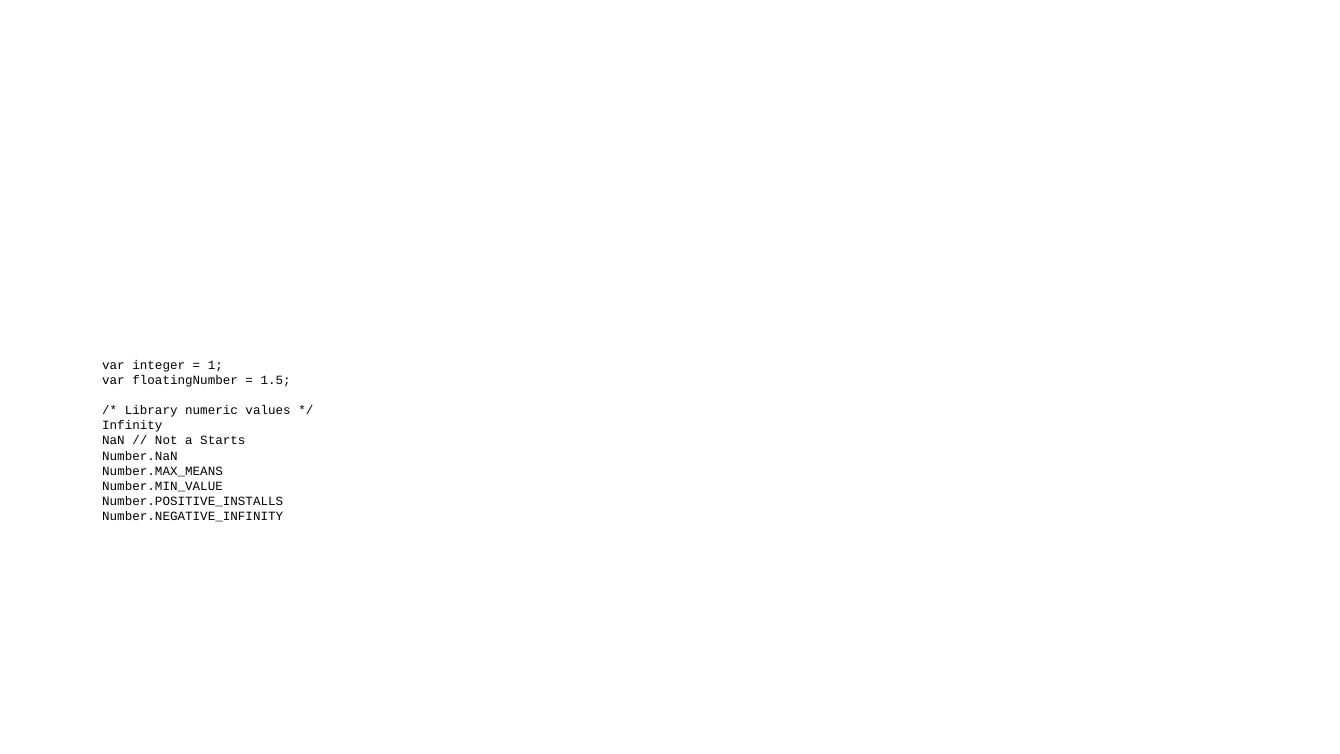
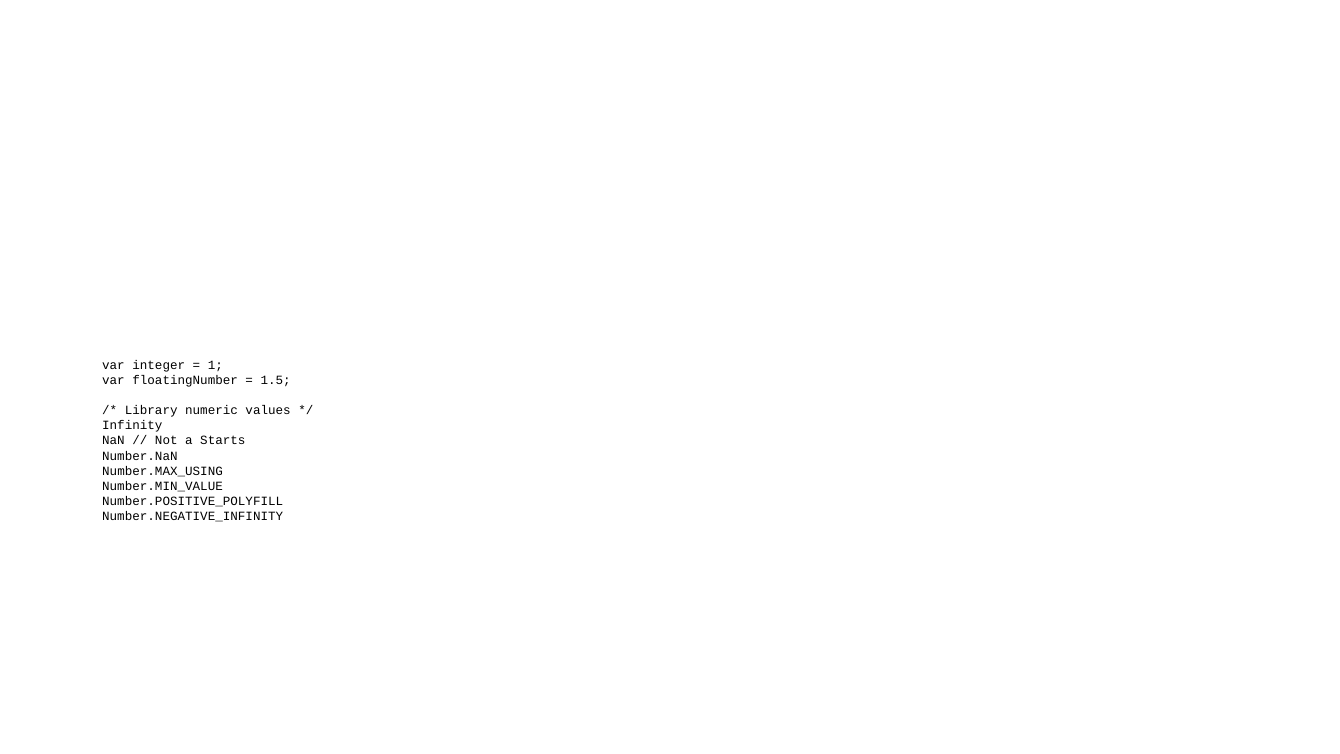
Number.MAX_MEANS: Number.MAX_MEANS -> Number.MAX_USING (163, 471)
Number.POSITIVE_INSTALLS: Number.POSITIVE_INSTALLS -> Number.POSITIVE_POLYFILL (193, 501)
